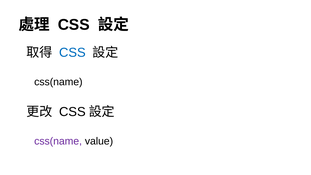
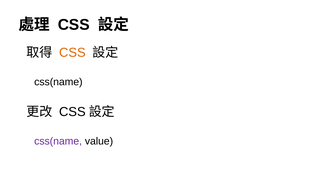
CSS colour: blue -> orange (72, 53)
